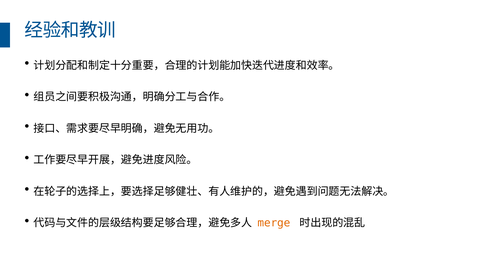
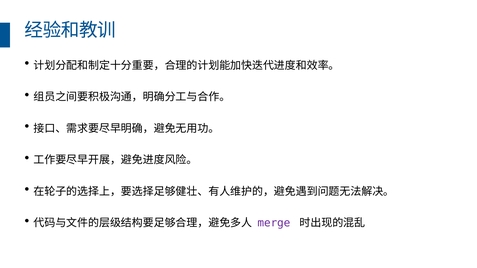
merge colour: orange -> purple (274, 223)
